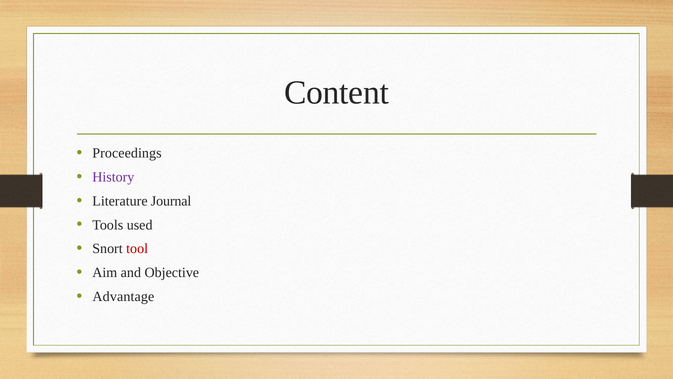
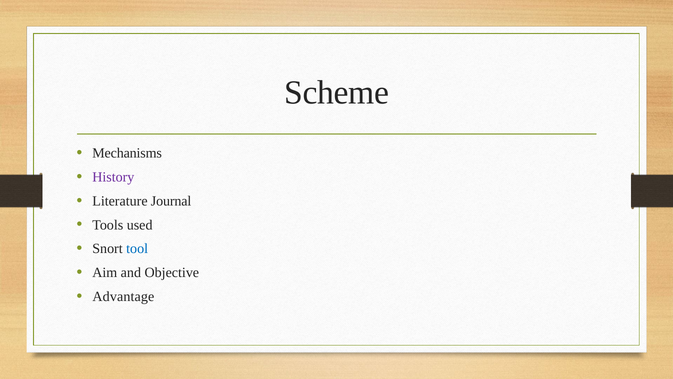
Content: Content -> Scheme (337, 93)
Proceedings: Proceedings -> Mechanisms (127, 153)
tool colour: red -> blue (137, 248)
